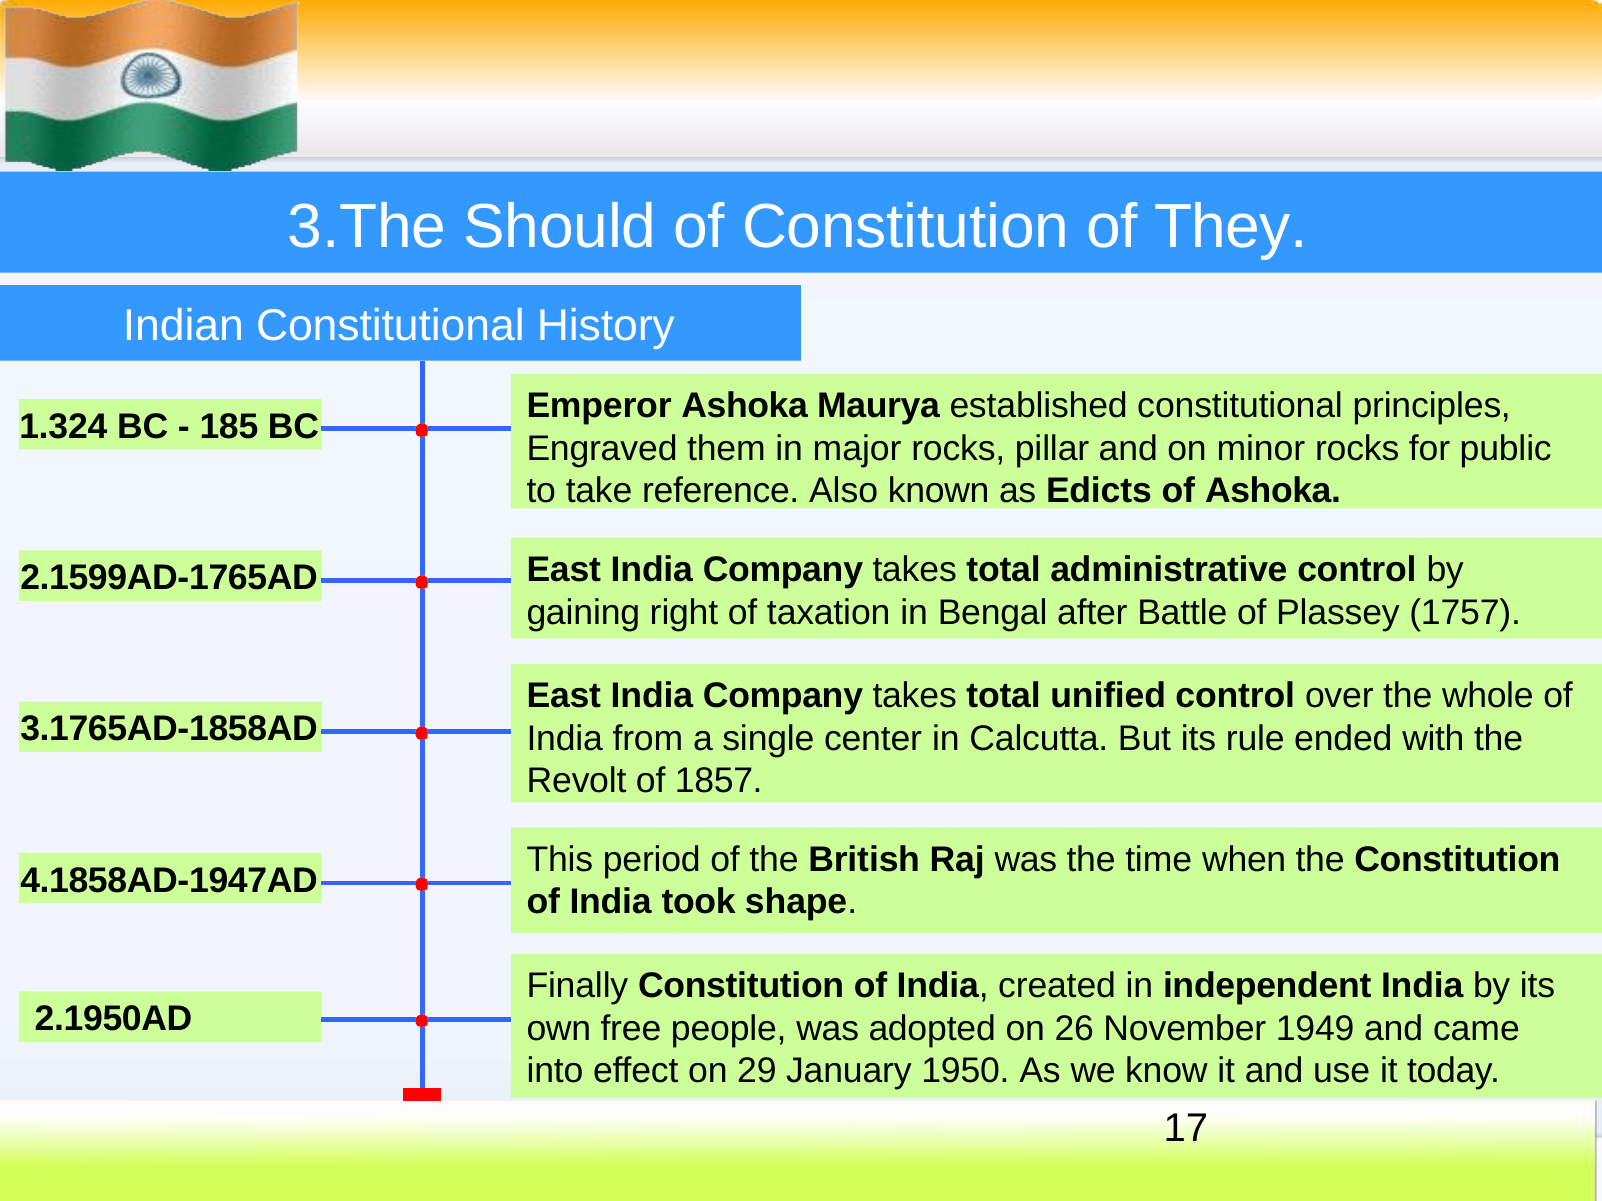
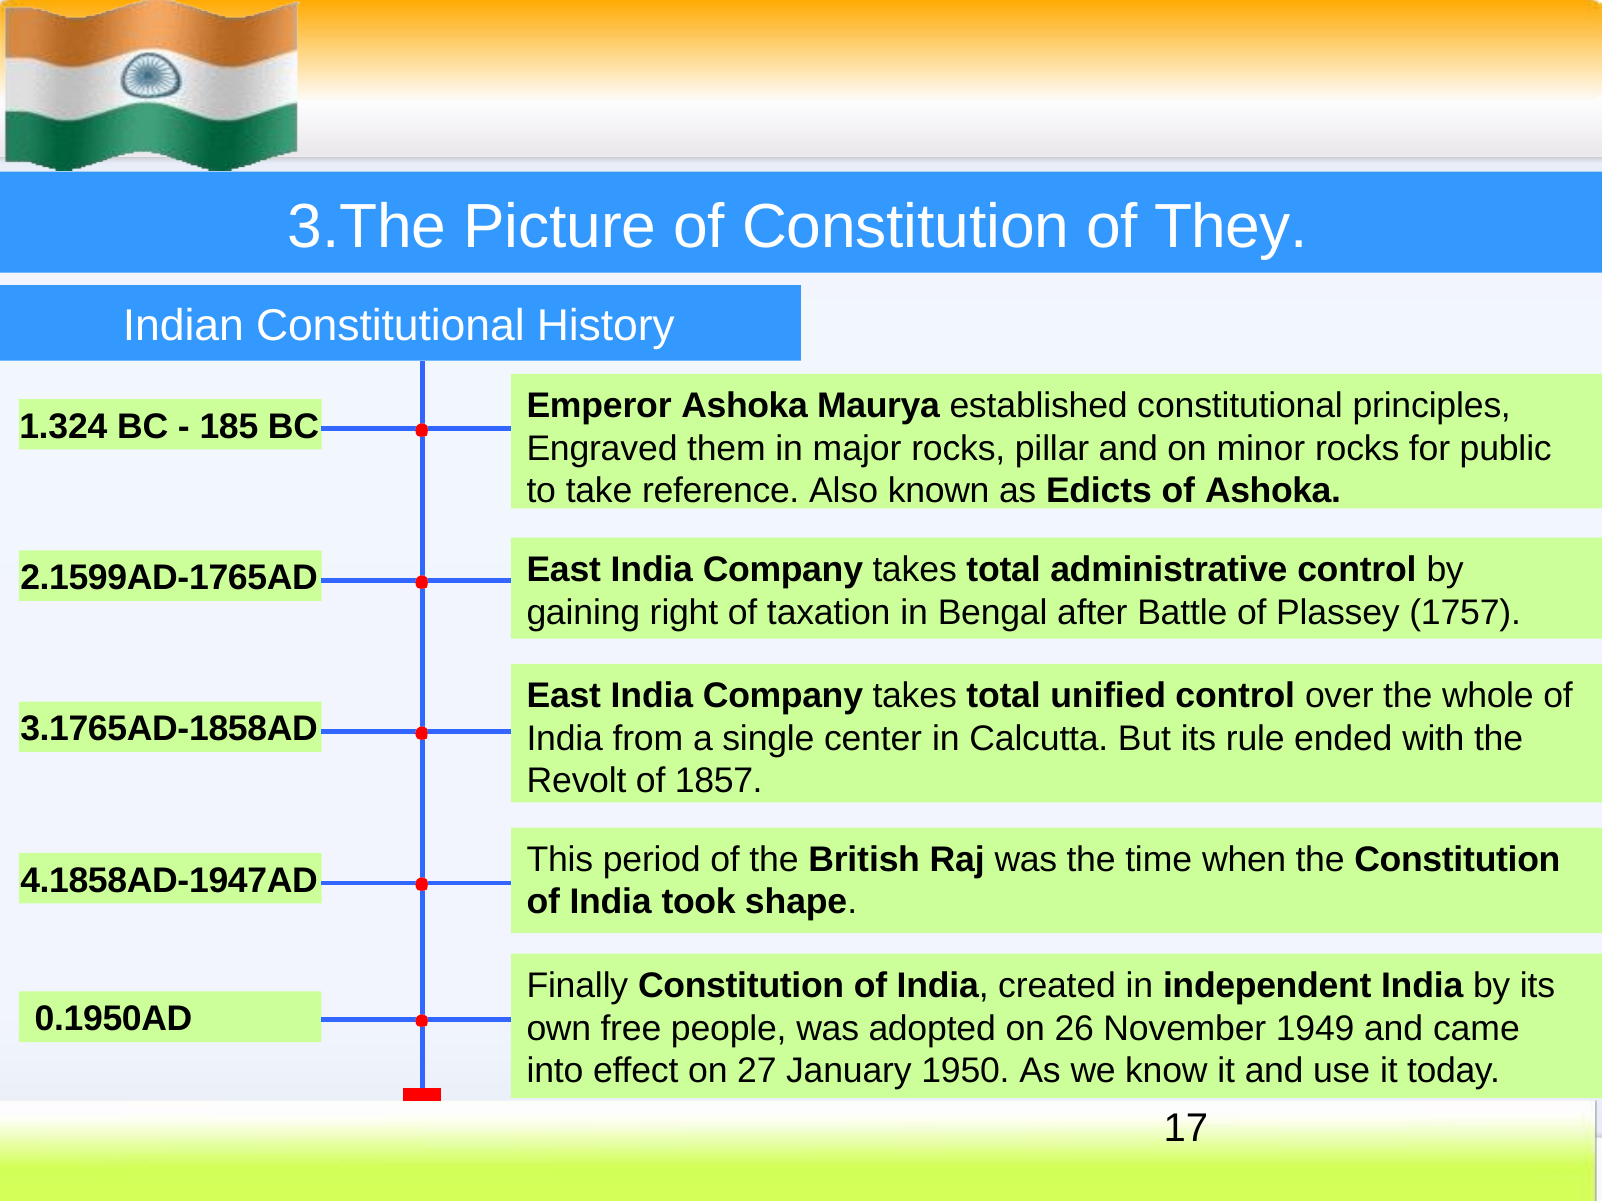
Should: Should -> Picture (560, 227)
2.1950AD: 2.1950AD -> 0.1950AD (114, 1020)
29: 29 -> 27 (757, 1071)
